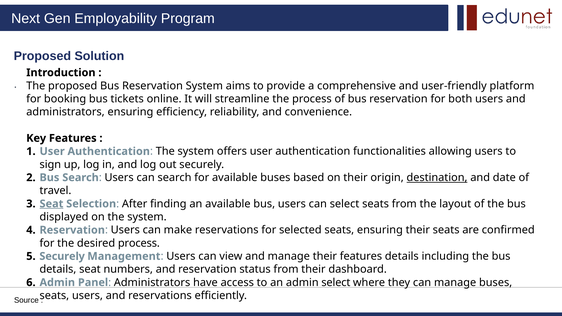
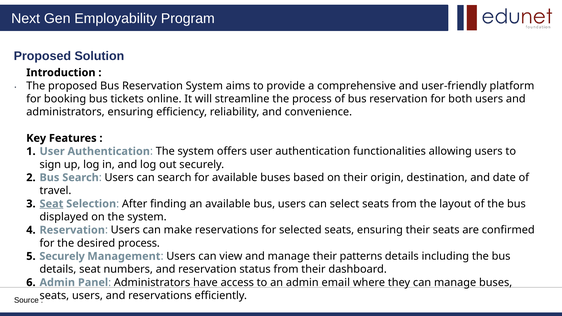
destination underline: present -> none (437, 178)
their features: features -> patterns (361, 256)
admin select: select -> email (336, 283)
